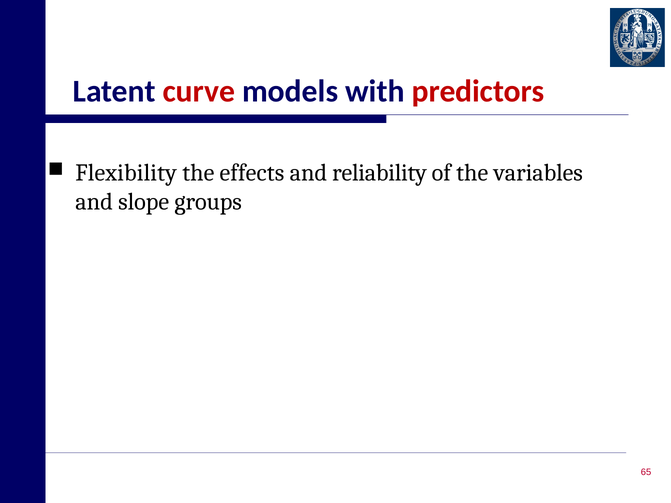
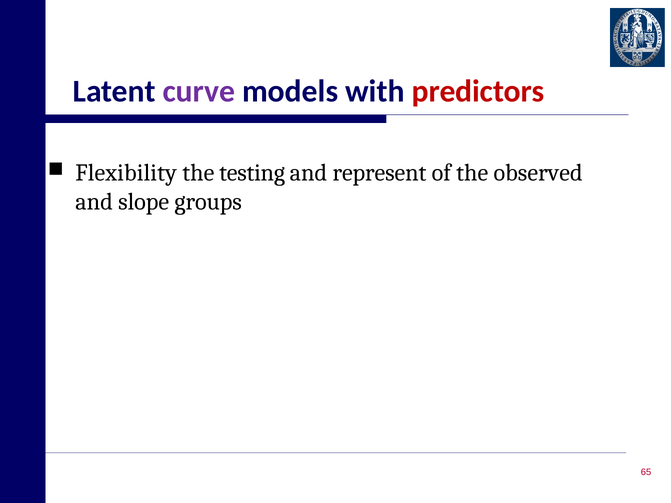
curve colour: red -> purple (199, 91)
effects: effects -> testing (252, 173)
reliability: reliability -> represent (380, 173)
variables: variables -> observed (538, 173)
